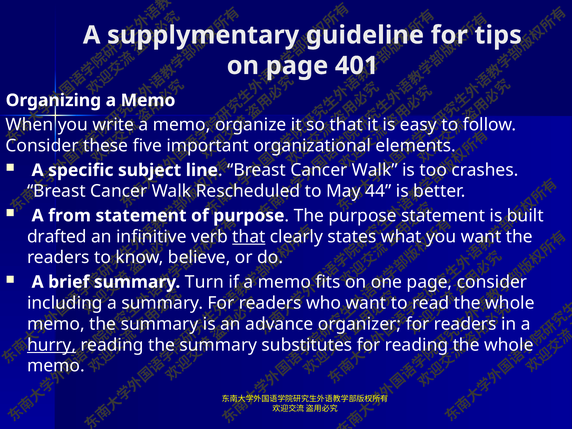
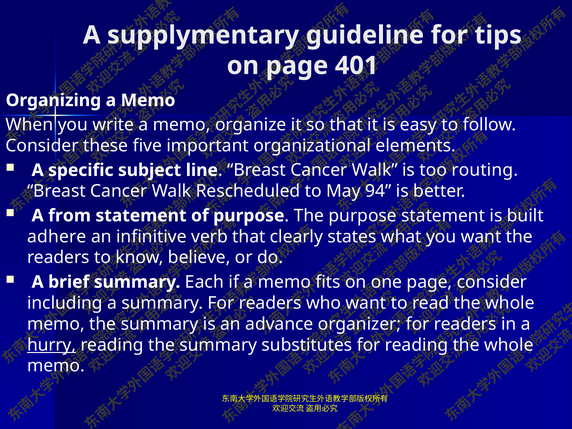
crashes: crashes -> routing (485, 170)
44: 44 -> 94 (378, 191)
drafted: drafted -> adhere (57, 237)
that underline: present -> none (249, 237)
Turn: Turn -> Each (204, 282)
